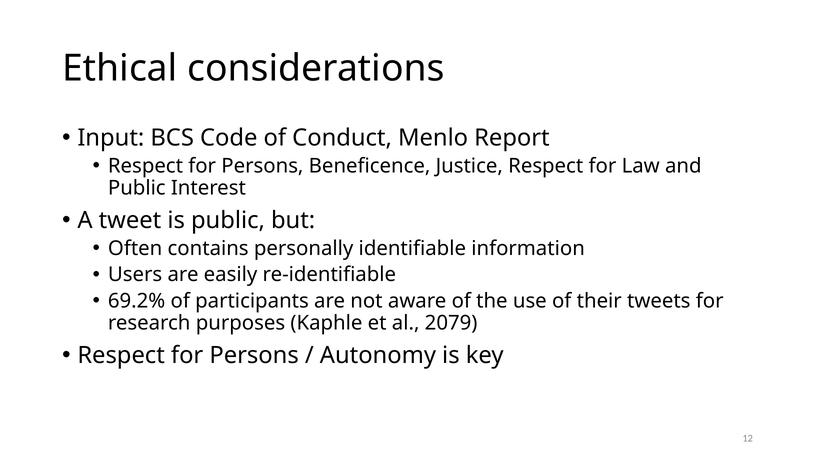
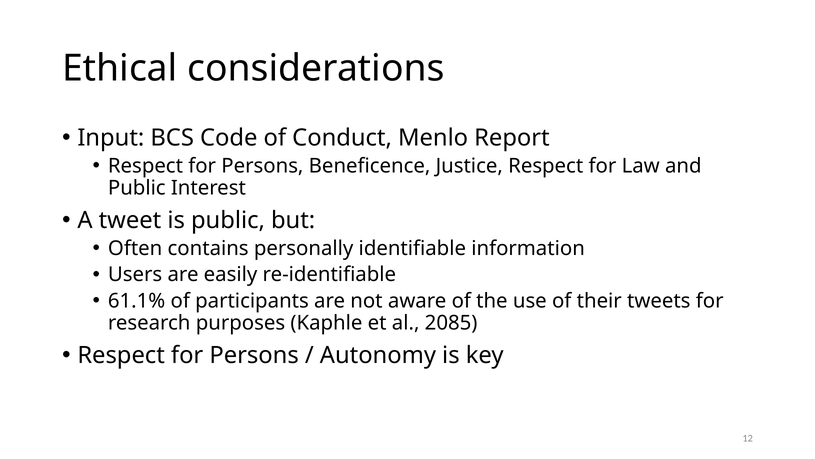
69.2%: 69.2% -> 61.1% (137, 301)
2079: 2079 -> 2085 (451, 323)
